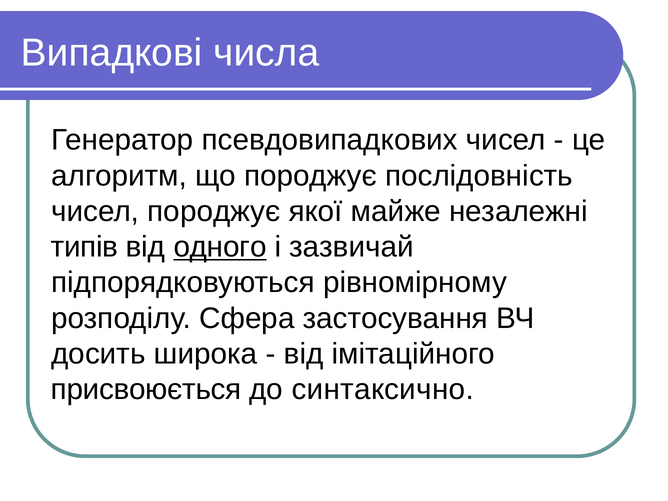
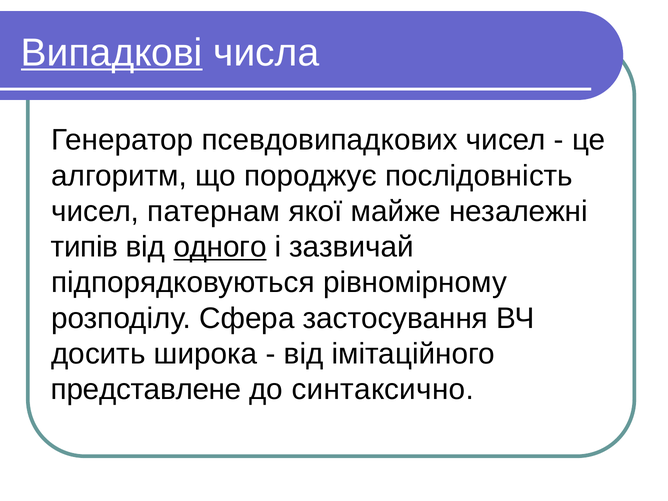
Випадкові underline: none -> present (112, 53)
чисел породжує: породжує -> патернам (214, 211)
присвоюється: присвоюється -> представлене (146, 390)
